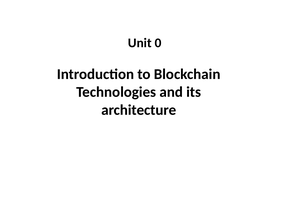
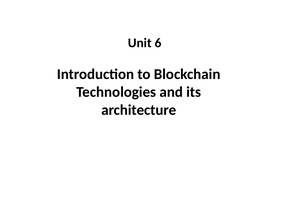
0: 0 -> 6 (158, 43)
